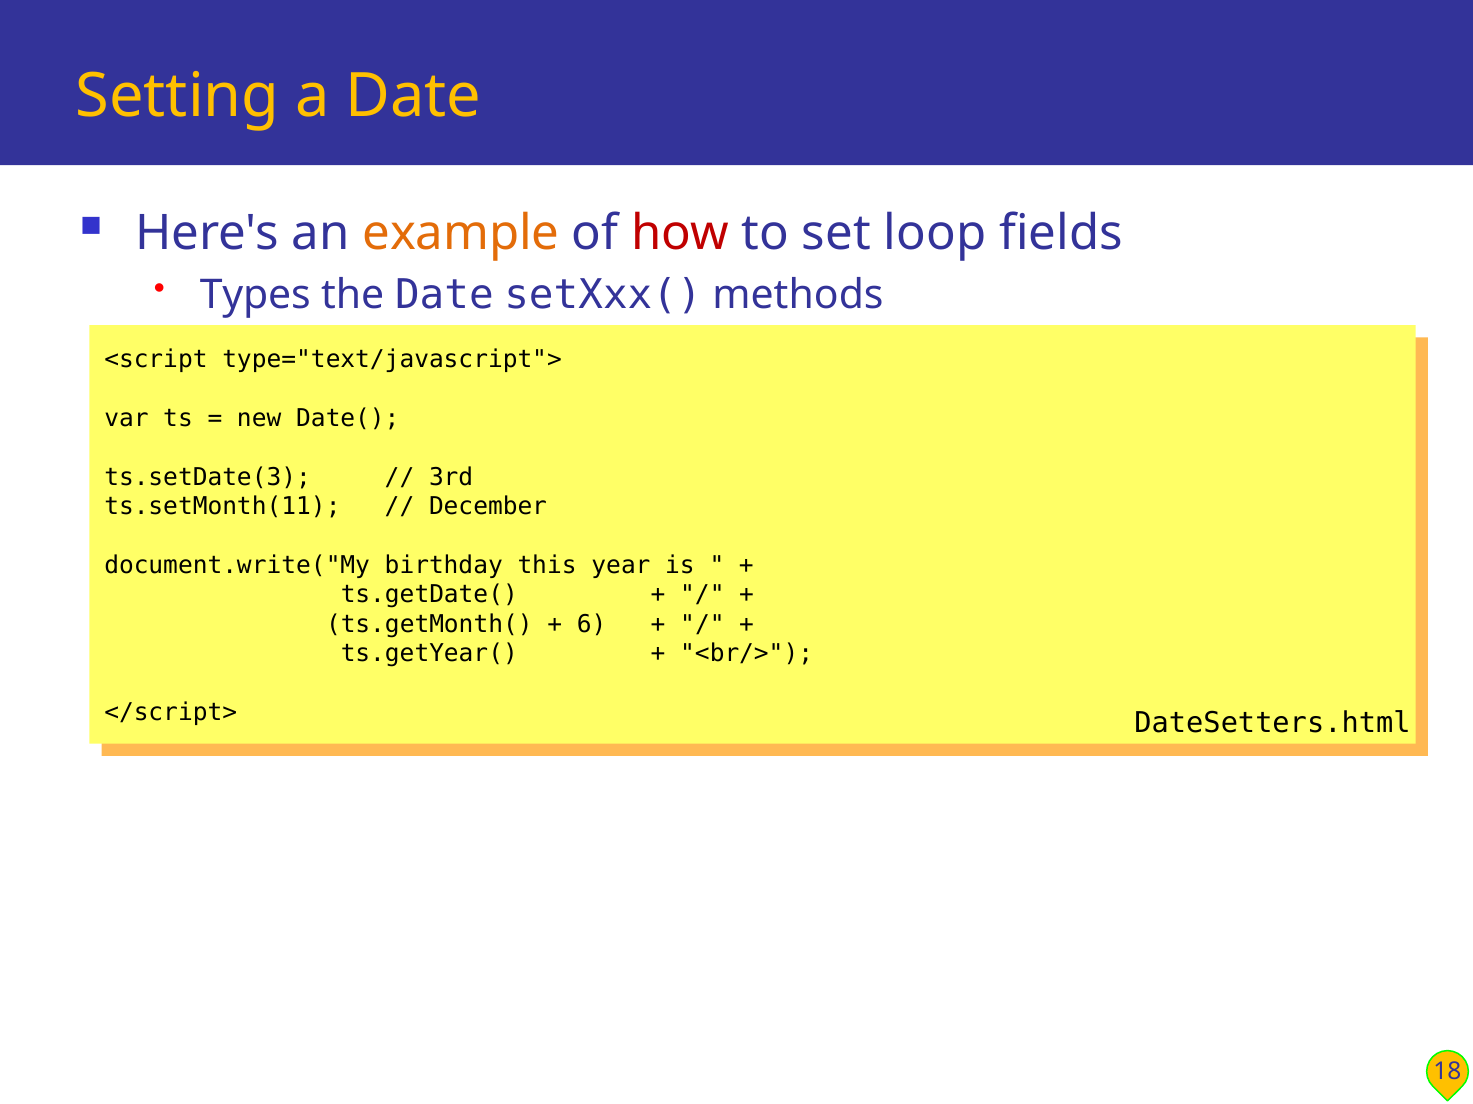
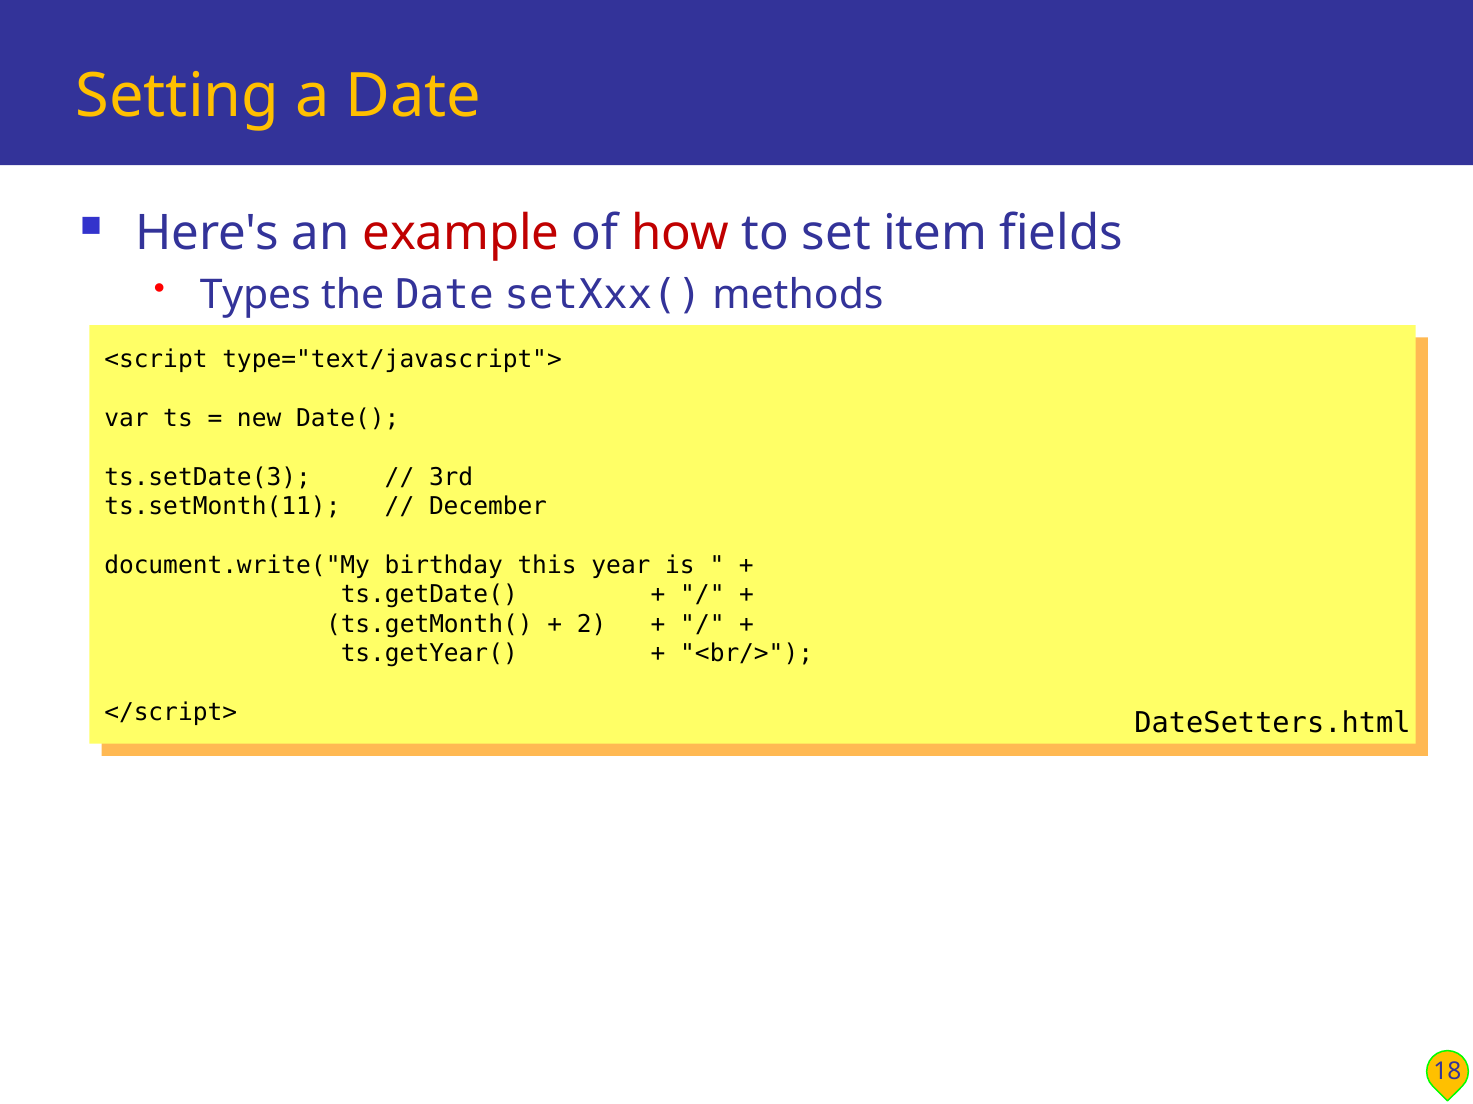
example colour: orange -> red (461, 233)
loop: loop -> item (935, 233)
6: 6 -> 2 (592, 625)
